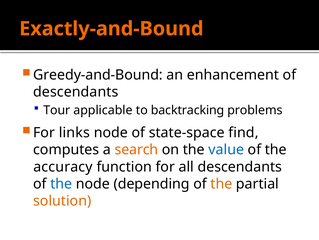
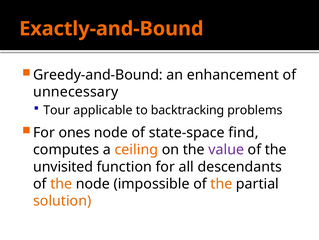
descendants: descendants -> unnecessary (76, 92)
links: links -> ones (74, 132)
search: search -> ceiling (136, 149)
value colour: blue -> purple (226, 149)
accuracy: accuracy -> unvisited (63, 166)
the colour: blue -> orange (61, 183)
depending: depending -> impossible (152, 183)
